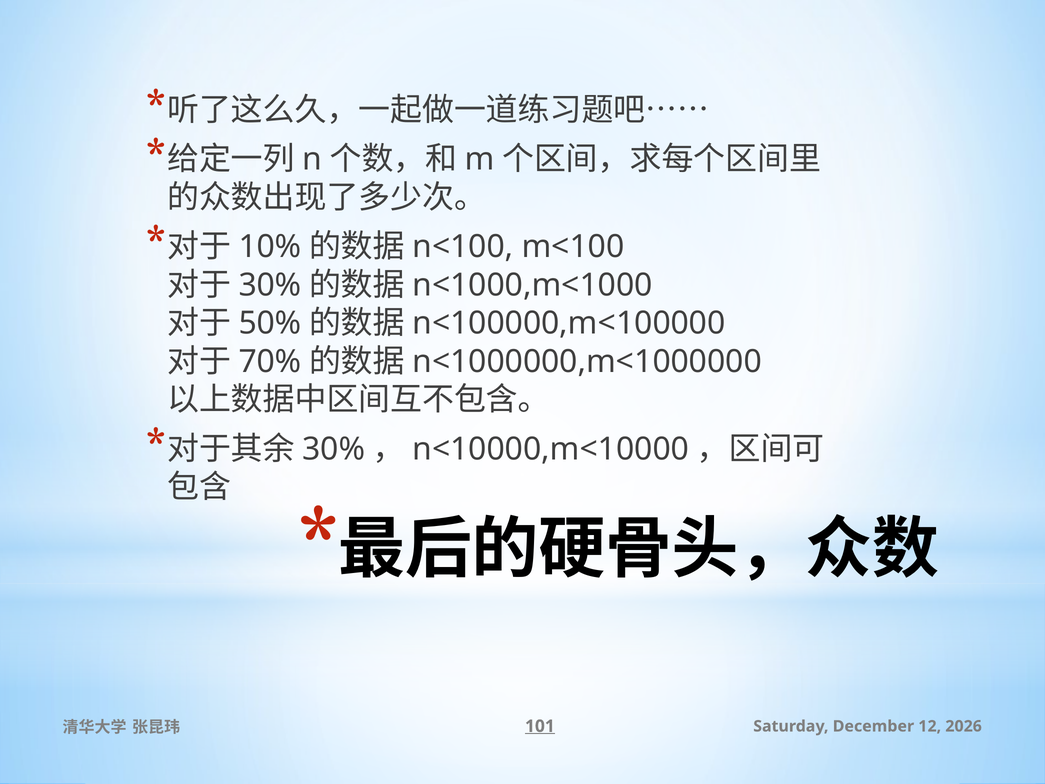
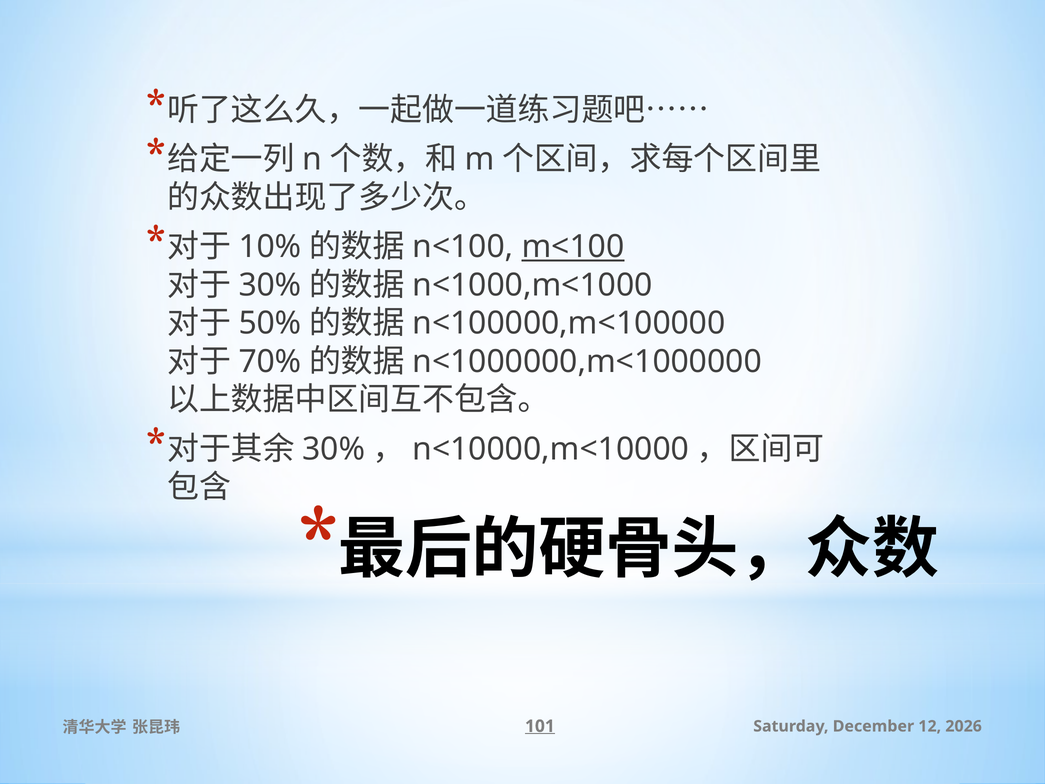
m<100 underline: none -> present (573, 247)
